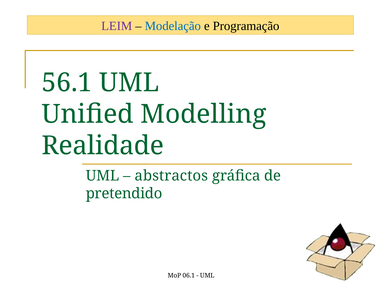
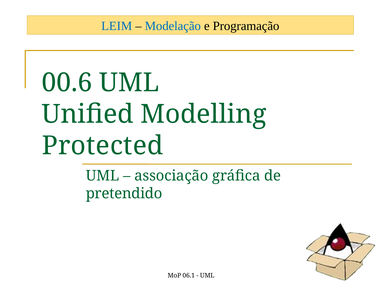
LEIM colour: purple -> blue (117, 26)
56.1: 56.1 -> 00.6 (67, 83)
Realidade: Realidade -> Protected (103, 146)
abstractos: abstractos -> associação (171, 176)
